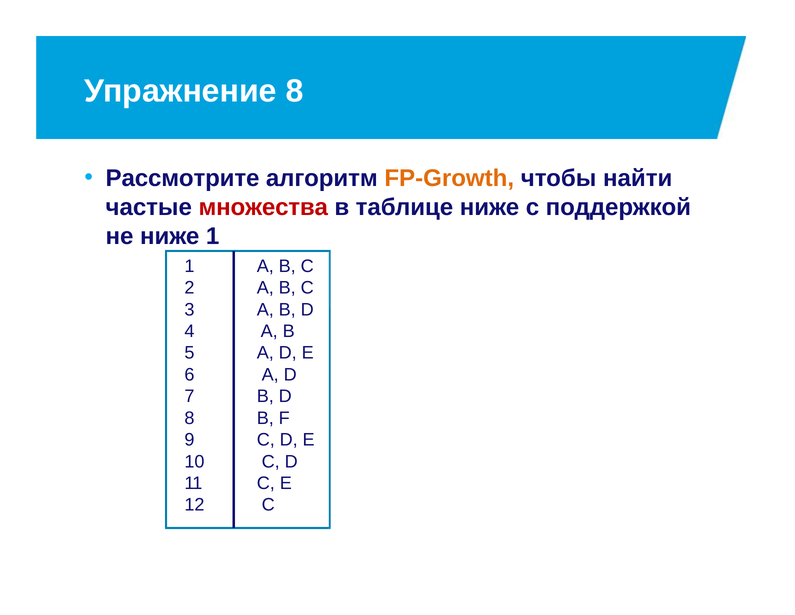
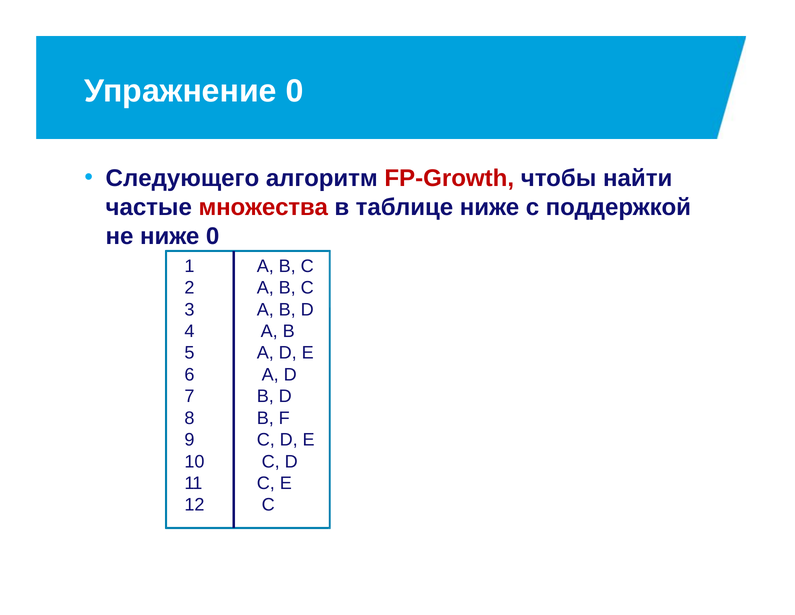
Упражнение 8: 8 -> 0 (295, 91)
Рассмотрите: Рассмотрите -> Следующего (182, 178)
FP-Growth colour: orange -> red (449, 178)
ниже 1: 1 -> 0 (213, 236)
